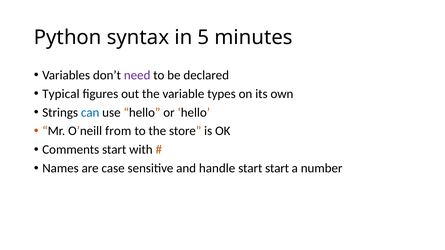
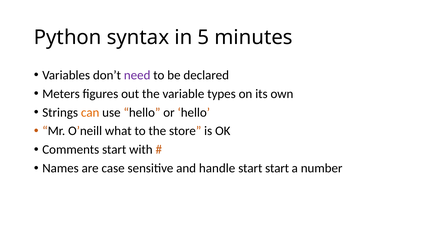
Typical: Typical -> Meters (61, 94)
can colour: blue -> orange (90, 113)
from: from -> what (118, 131)
